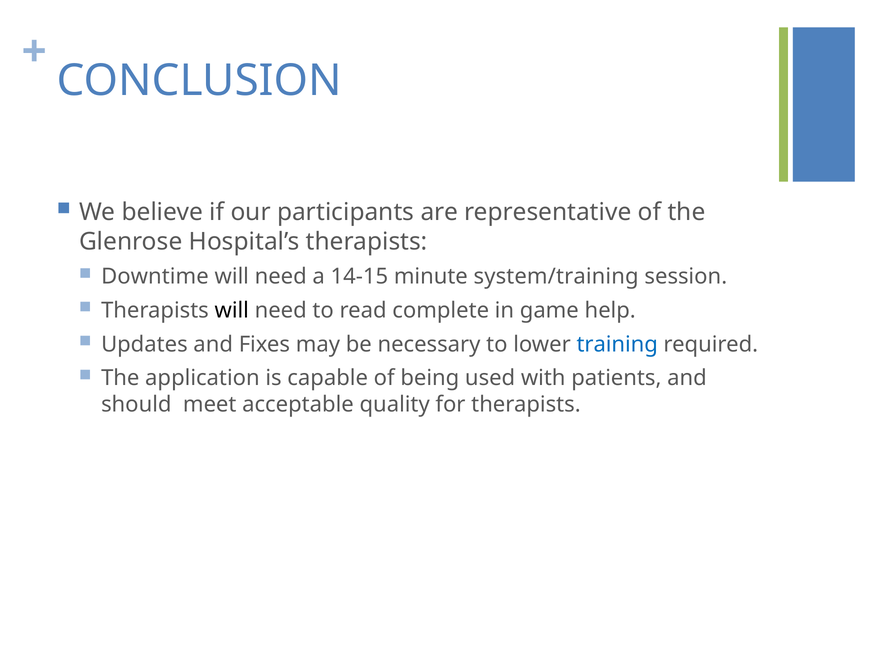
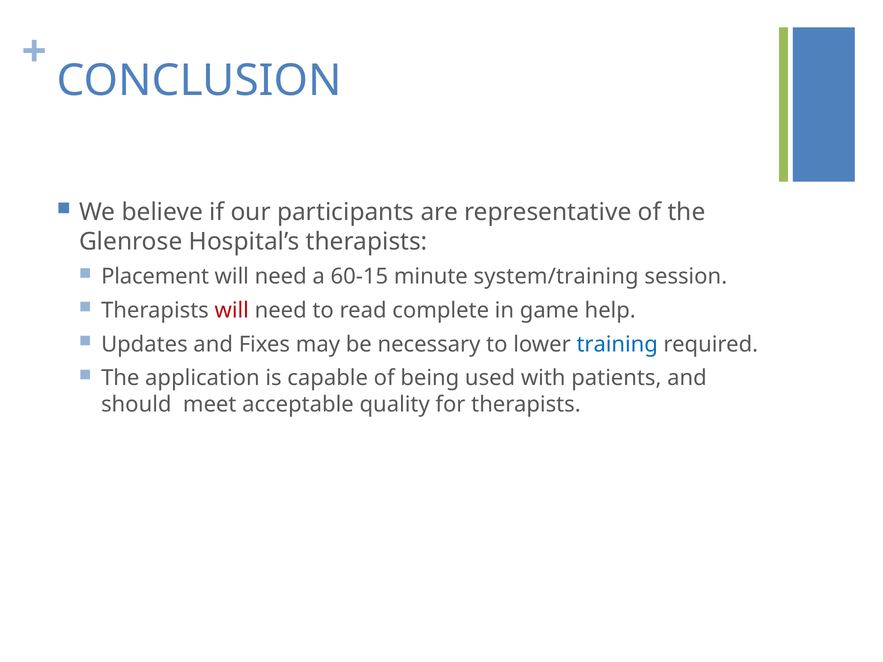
Downtime: Downtime -> Placement (155, 277)
14-15: 14-15 -> 60-15 (359, 277)
will colour: black -> red (232, 311)
